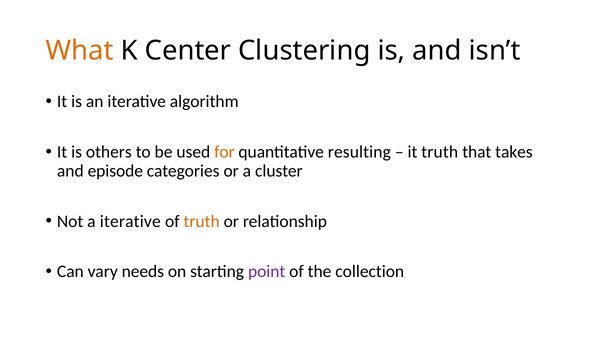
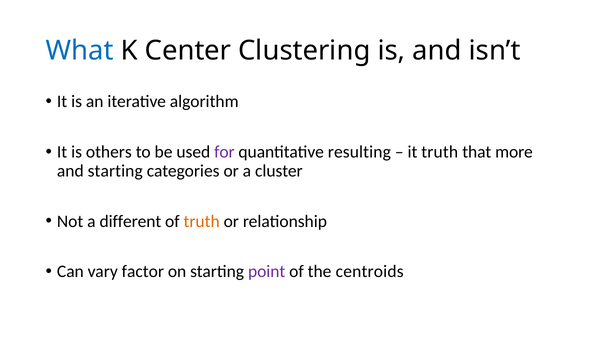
What colour: orange -> blue (80, 50)
for colour: orange -> purple (224, 152)
takes: takes -> more (514, 152)
and episode: episode -> starting (115, 171)
a iterative: iterative -> different (130, 221)
needs: needs -> factor (143, 271)
collection: collection -> centroids (370, 271)
